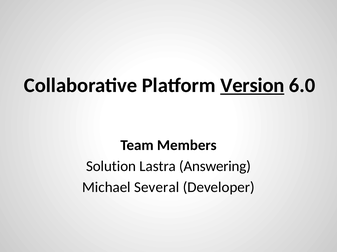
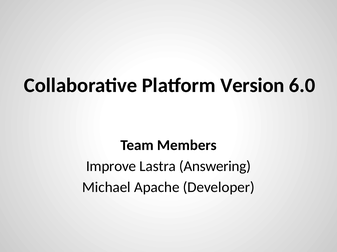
Version underline: present -> none (252, 86)
Solution: Solution -> Improve (111, 167)
Several: Several -> Apache (157, 188)
